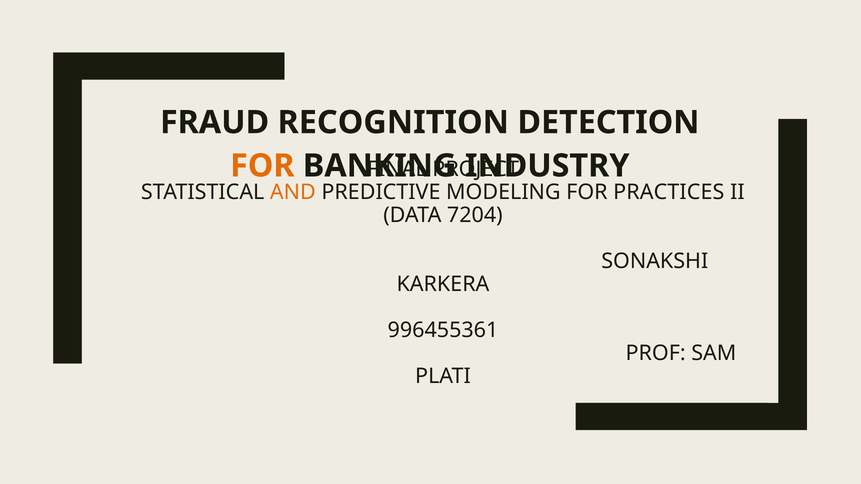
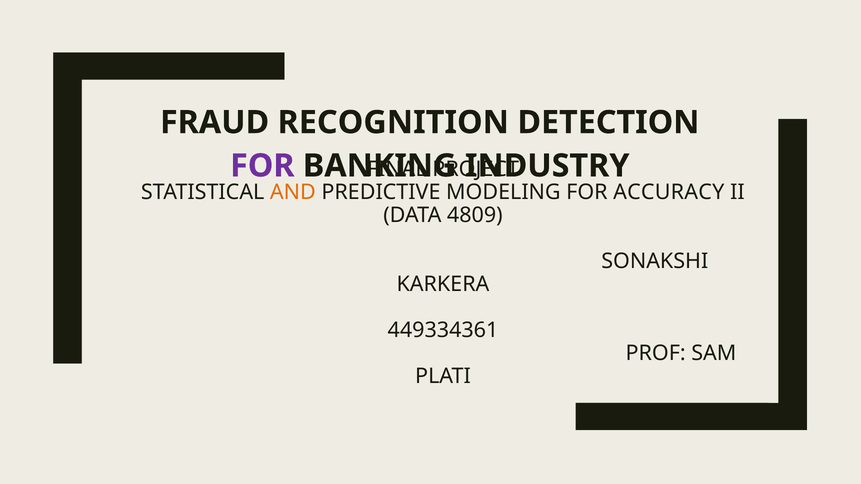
FOR colour: orange -> purple (262, 166)
PRACTICES: PRACTICES -> ACCURACY (669, 192)
7204: 7204 -> 4809 (475, 215)
996455361: 996455361 -> 449334361 (443, 330)
